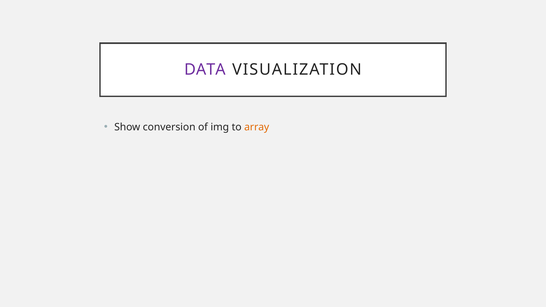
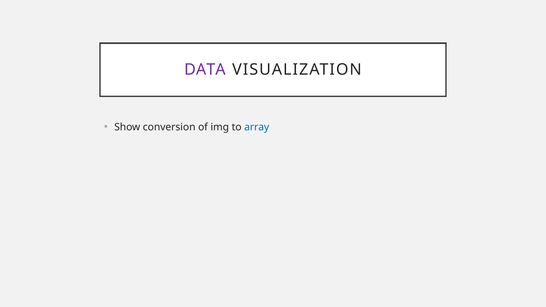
array colour: orange -> blue (257, 127)
